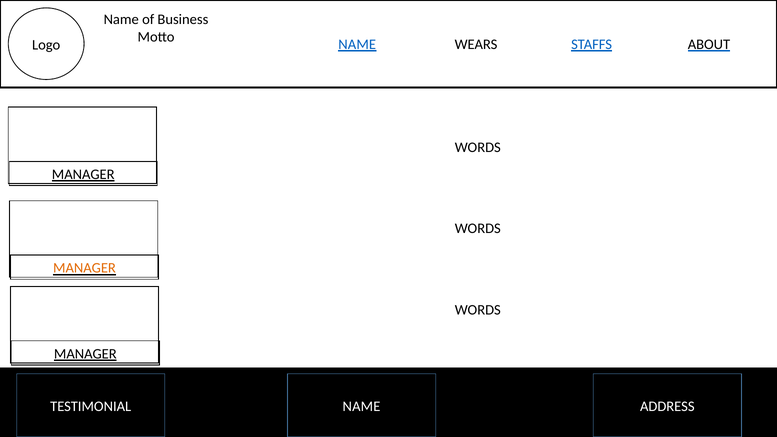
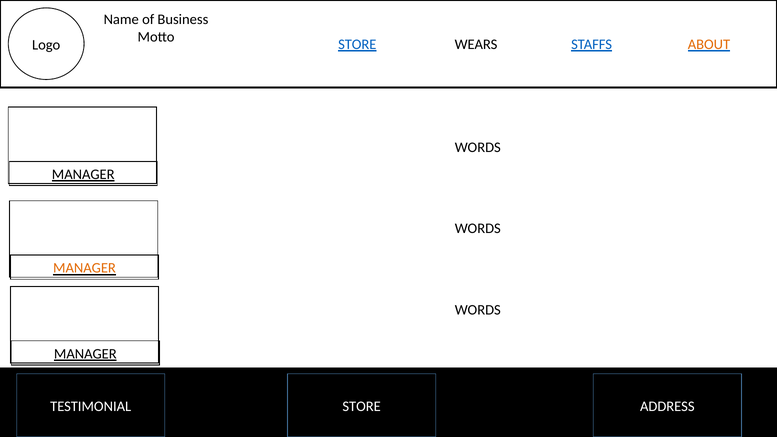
NAME: NAME -> STORE (357, 45)
ABOUT colour: black -> orange (709, 45)
NAME: NAME -> STORE (362, 406)
